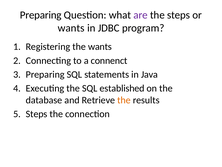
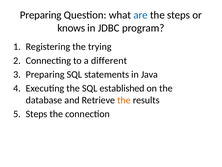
are colour: purple -> blue (141, 15)
wants: wants -> knows (71, 28)
the wants: wants -> trying (100, 47)
connenct: connenct -> different (109, 60)
